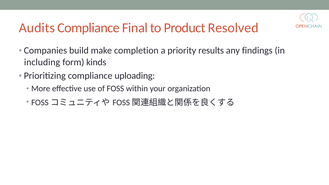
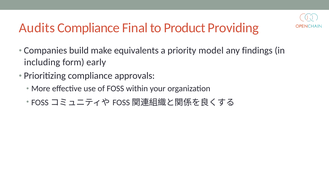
Resolved: Resolved -> Providing (233, 28)
completion: completion -> equivalents (136, 50)
results: results -> model (211, 50)
kinds: kinds -> early (96, 62)
uploading: uploading -> approvals (135, 76)
